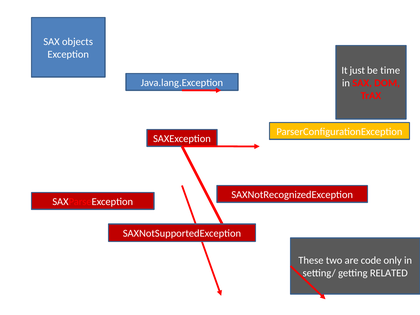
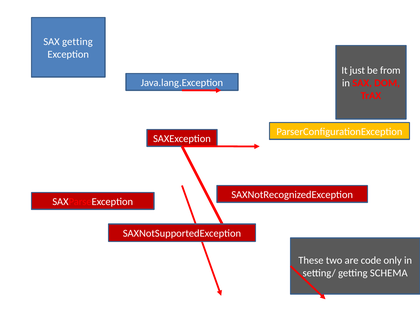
SAX objects: objects -> getting (77, 42)
time: time -> from (390, 70)
RELATED: RELATED -> SCHEMA (389, 273)
